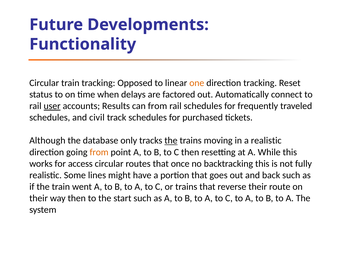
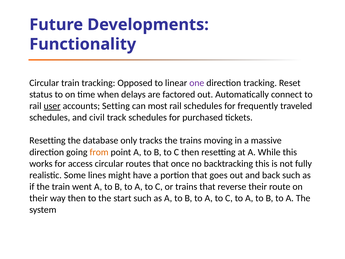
one colour: orange -> purple (197, 83)
Results: Results -> Setting (116, 106)
can from: from -> most (158, 106)
Although: Although -> Resetting (47, 140)
the underline: present -> none (171, 140)
a realistic: realistic -> massive (266, 140)
